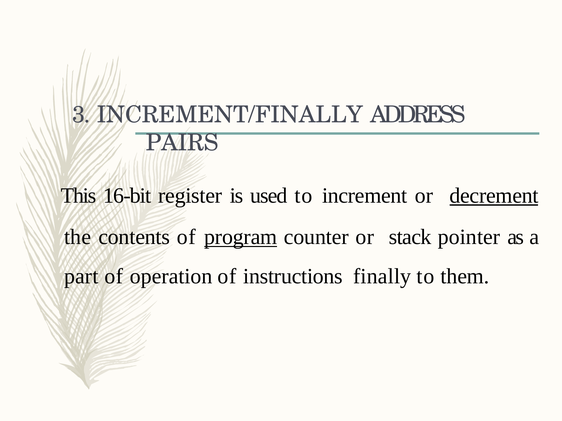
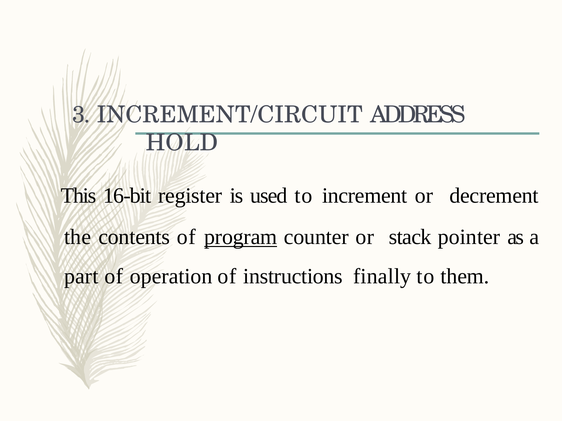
INCREMENT/FINALLY: INCREMENT/FINALLY -> INCREMENT/CIRCUIT (230, 115)
PAIRS: PAIRS -> HOLD (182, 143)
decrement underline: present -> none (494, 196)
